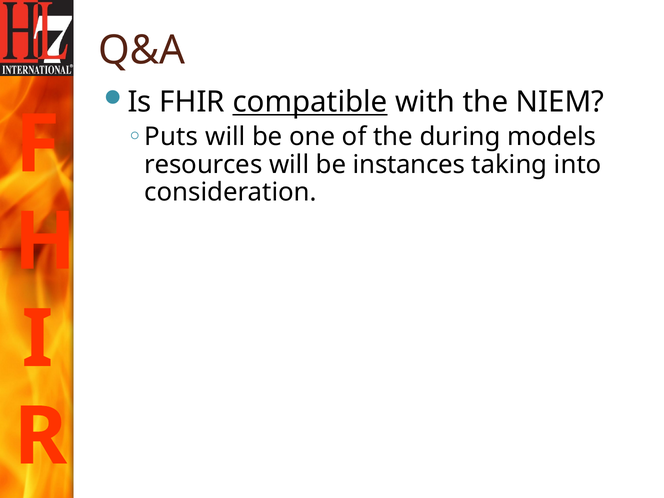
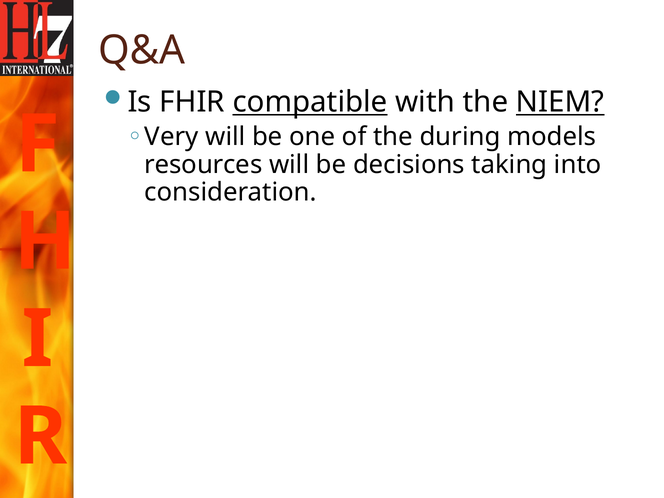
NIEM underline: none -> present (560, 102)
Puts: Puts -> Very (171, 137)
instances: instances -> decisions (409, 165)
